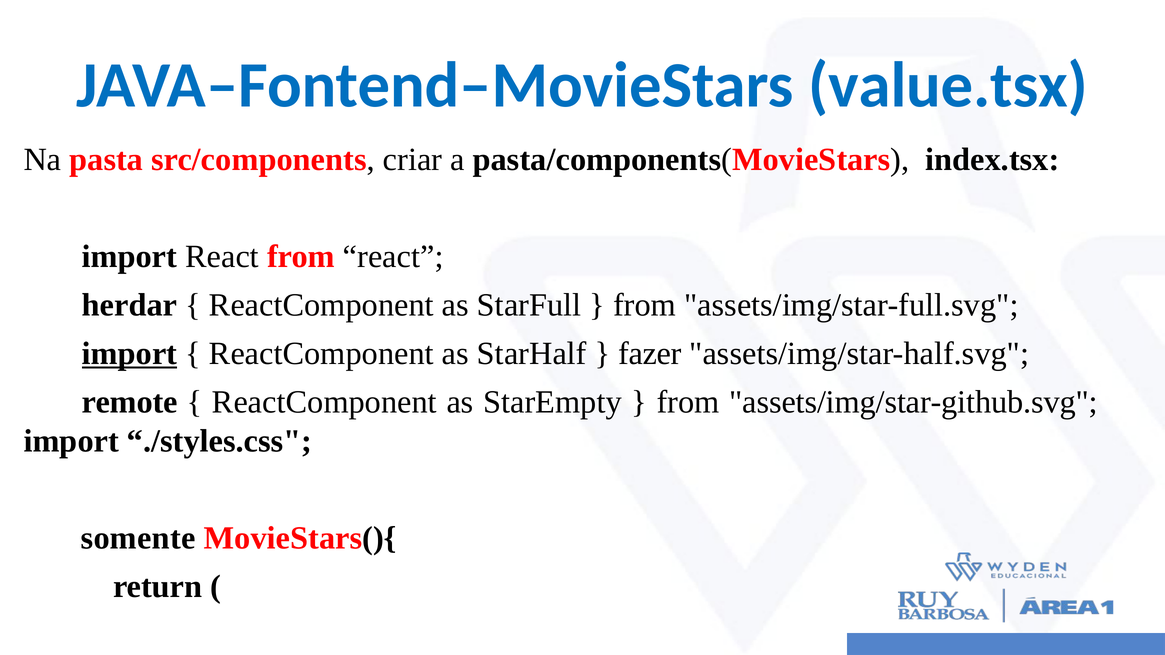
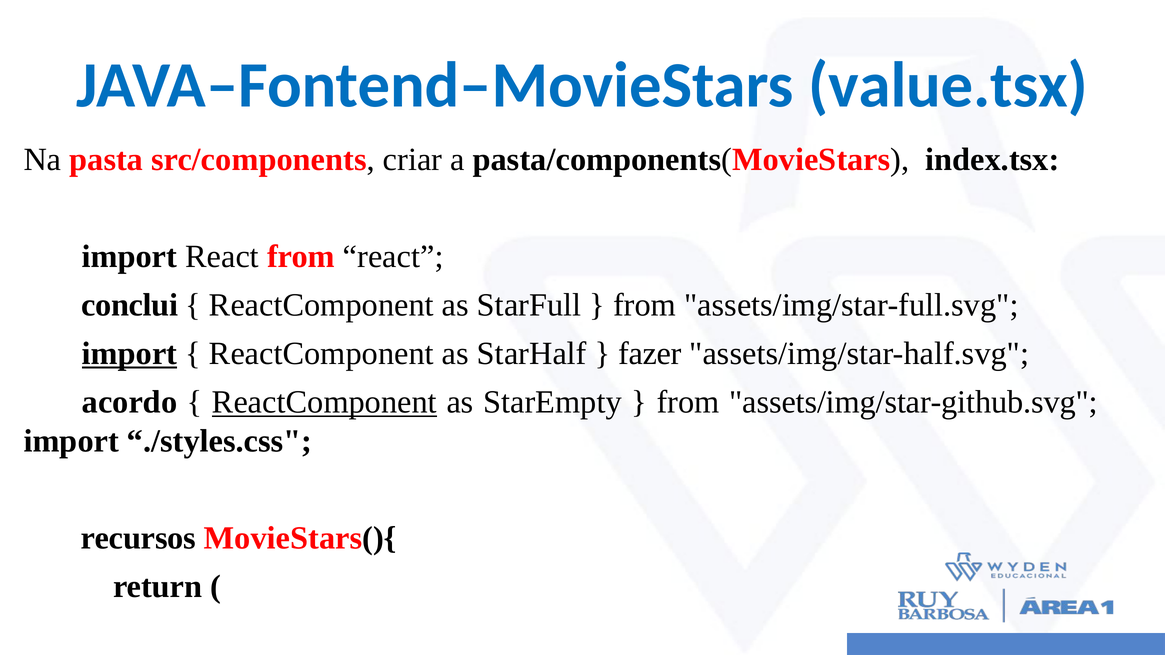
herdar: herdar -> conclui (130, 305)
remote: remote -> acordo (130, 403)
ReactComponent underline: none -> present (324, 403)
somente: somente -> recursos (138, 539)
